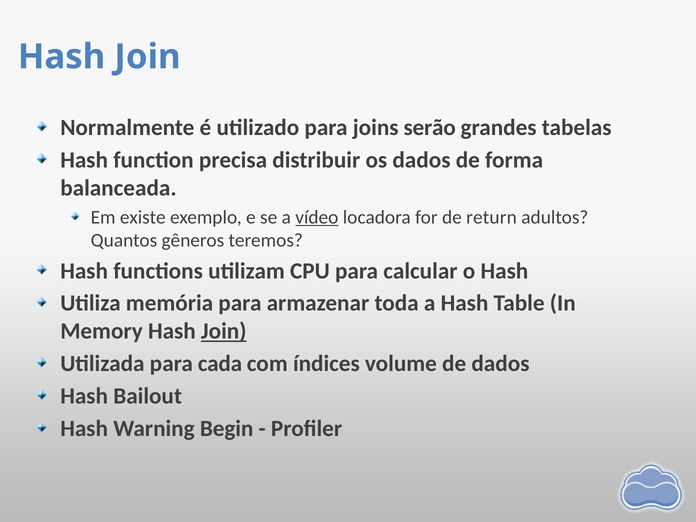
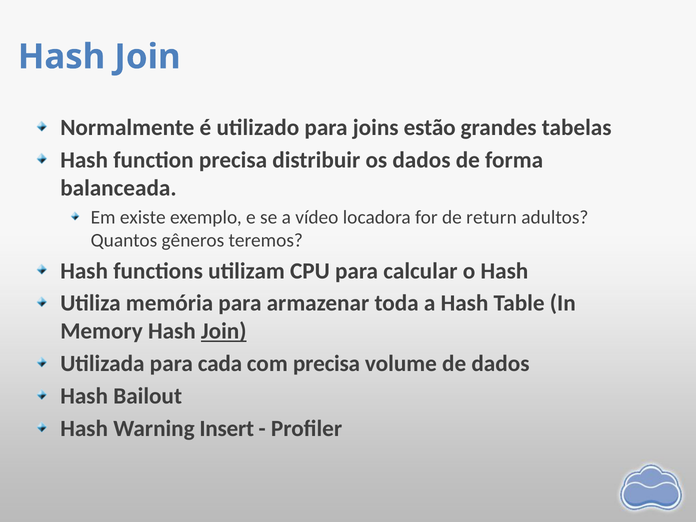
serão: serão -> estão (430, 128)
vídeo underline: present -> none (317, 217)
com índices: índices -> precisa (326, 364)
Begin: Begin -> Insert (227, 429)
